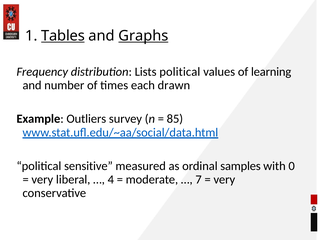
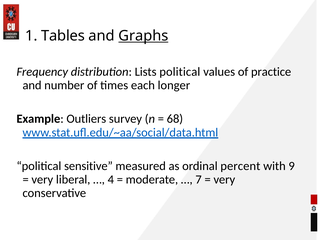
Tables underline: present -> none (63, 36)
learning: learning -> practice (271, 72)
drawn: drawn -> longer (174, 85)
85: 85 -> 68 (175, 119)
samples: samples -> percent (240, 166)
0: 0 -> 9 (292, 166)
